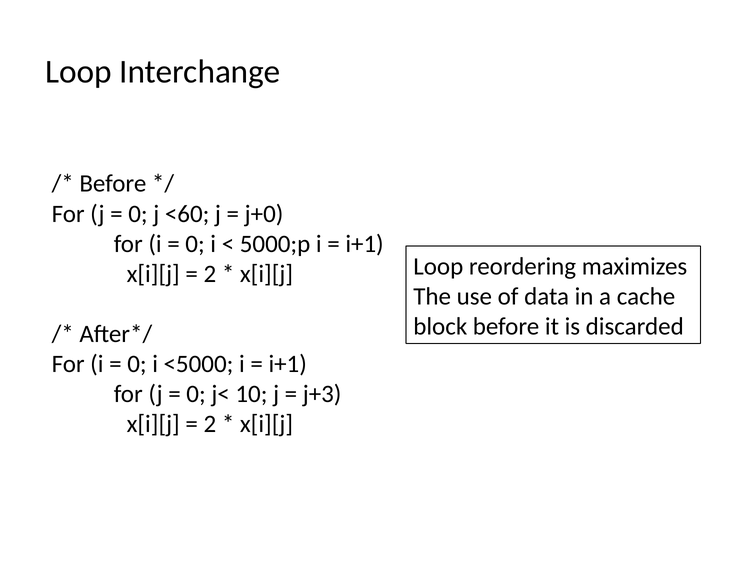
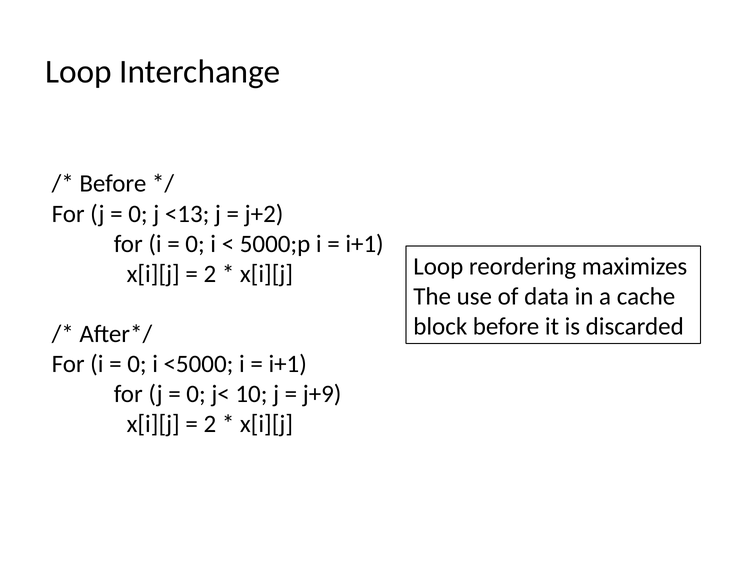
<60: <60 -> <13 (187, 214)
j+0: j+0 -> j+2 (264, 214)
j+3: j+3 -> j+9 (322, 394)
